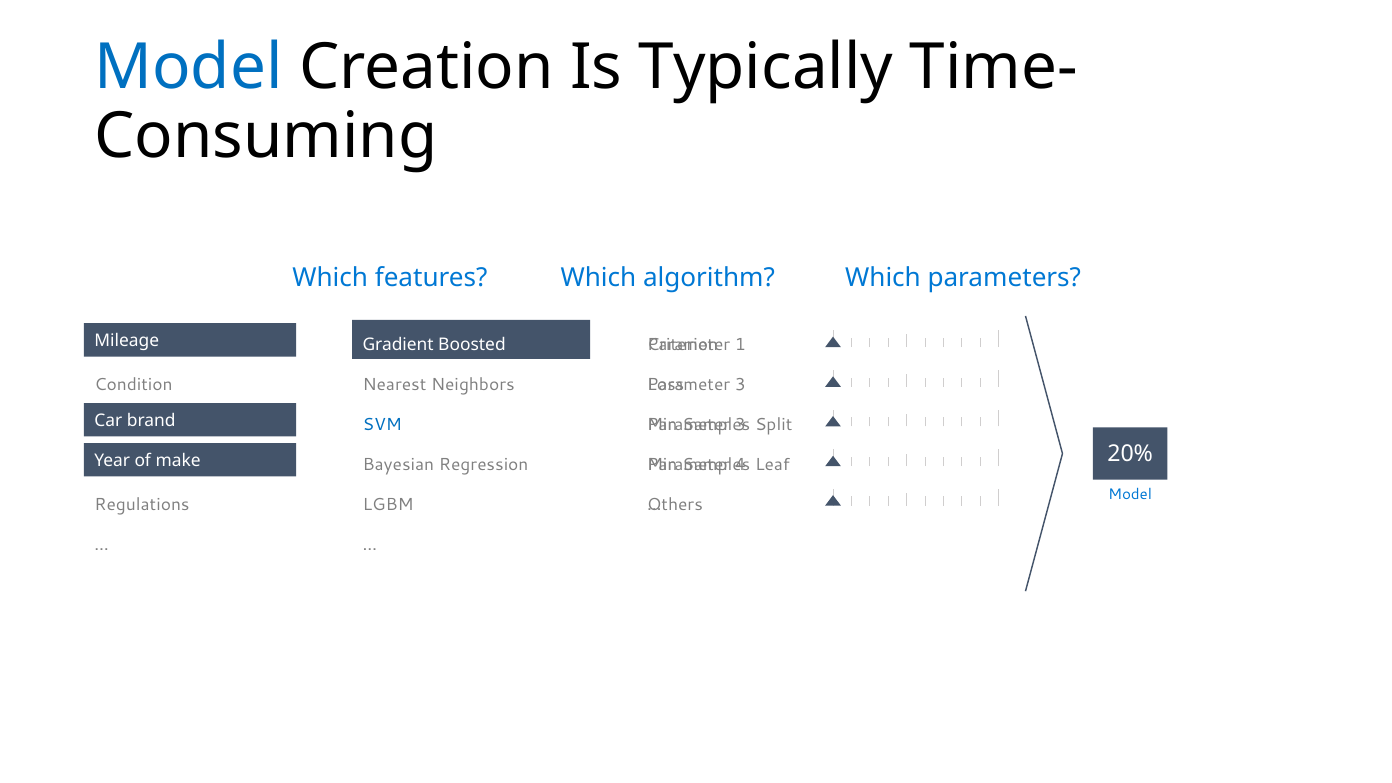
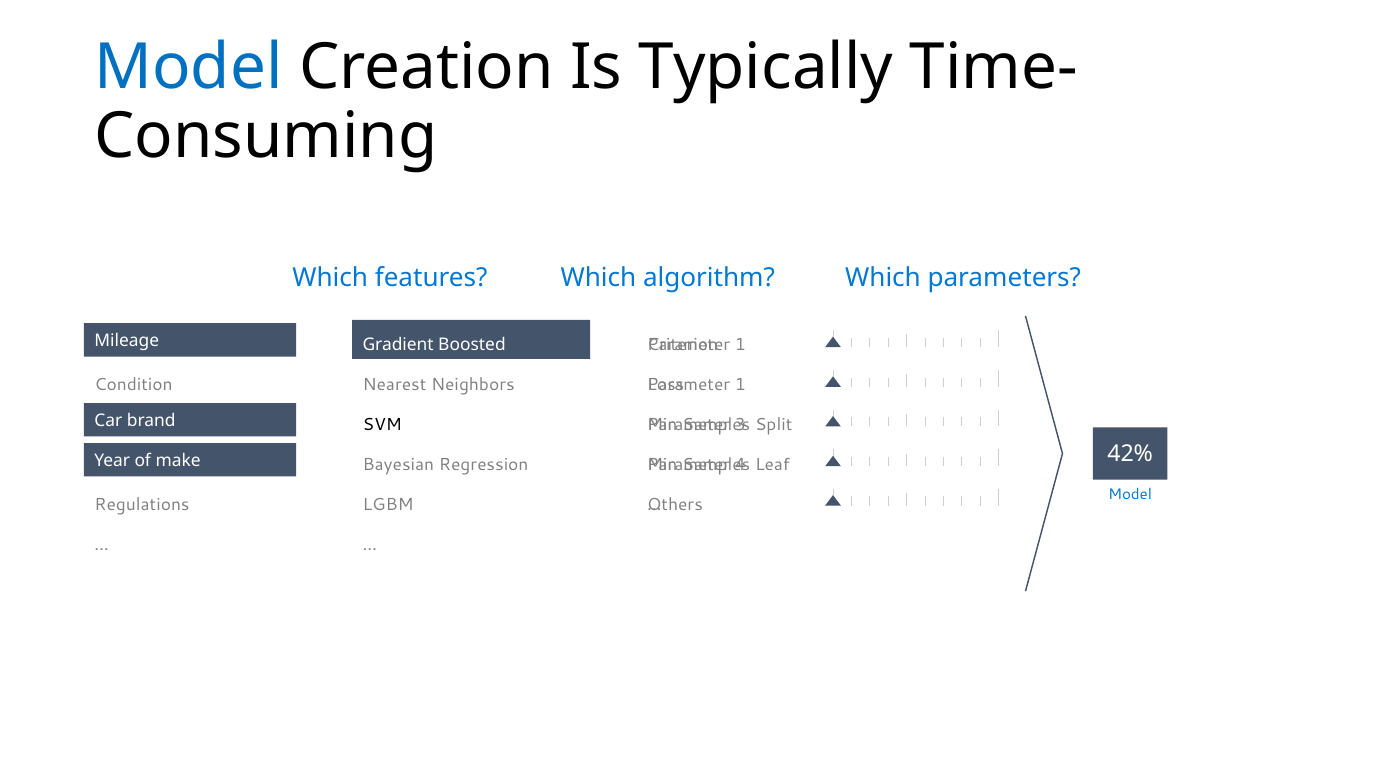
3: 3 -> 1 (740, 385)
SVM colour: blue -> black (382, 425)
20%: 20% -> 42% (1130, 453)
